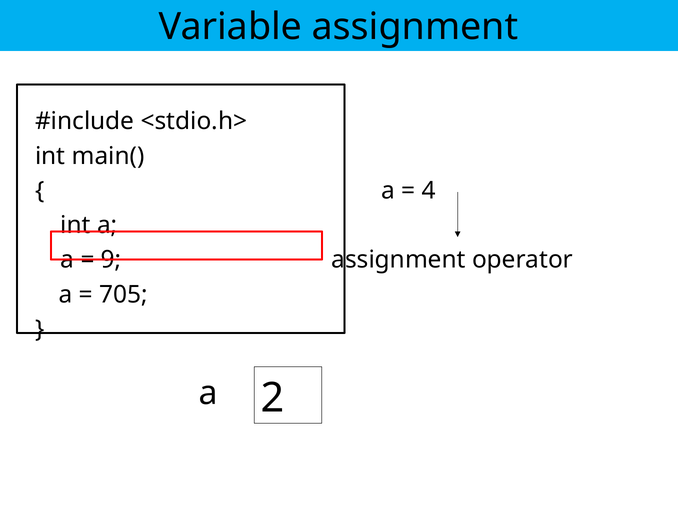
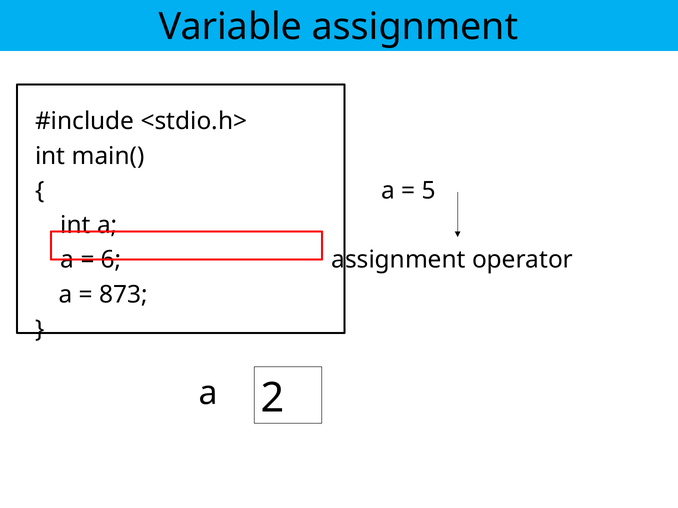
4: 4 -> 5 (429, 191)
9: 9 -> 6 (111, 260)
705: 705 -> 873 (124, 295)
